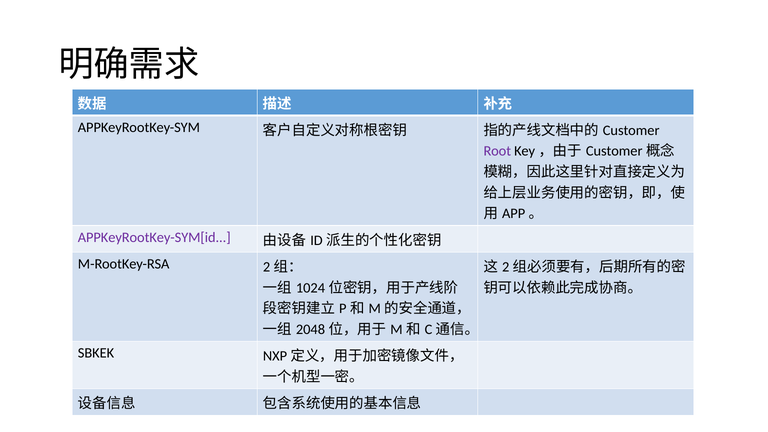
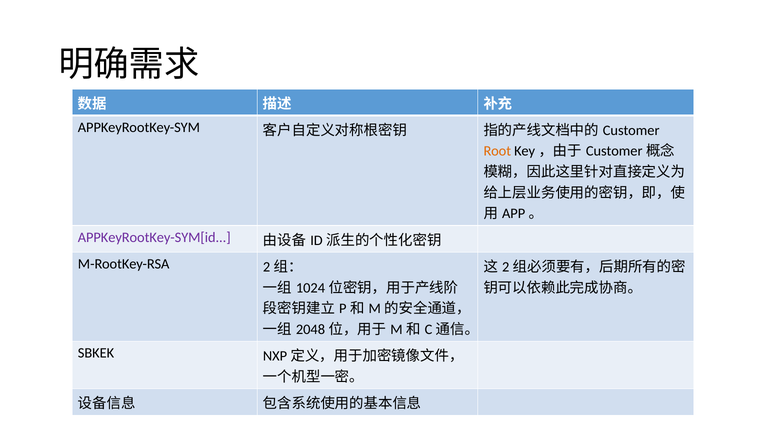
Root colour: purple -> orange (497, 151)
